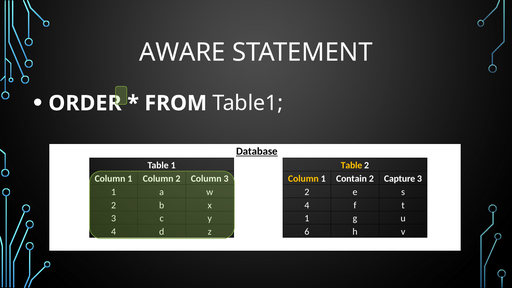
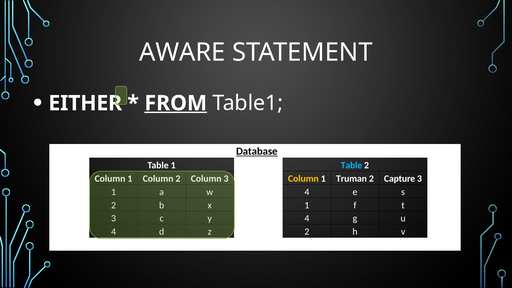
ORDER: ORDER -> EITHER (85, 103)
FROM underline: none -> present (176, 103)
Table colour: yellow -> light blue (352, 165)
Contain: Contain -> Truman (351, 179)
2: 2 -> 4 (307, 192)
4: 4 -> 1 (307, 205)
1: 1 -> 4 (307, 218)
6: 6 -> 2 (307, 232)
